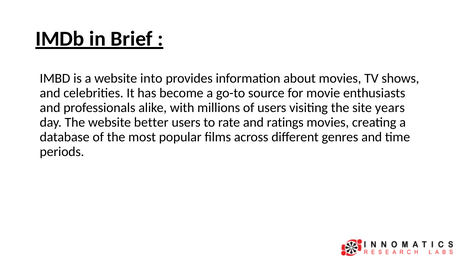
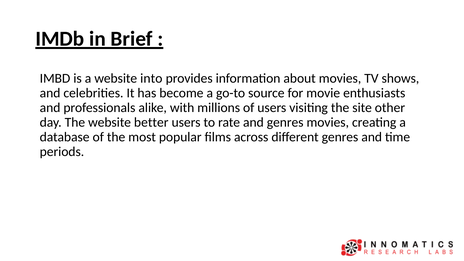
years: years -> other (390, 108)
and ratings: ratings -> genres (285, 122)
